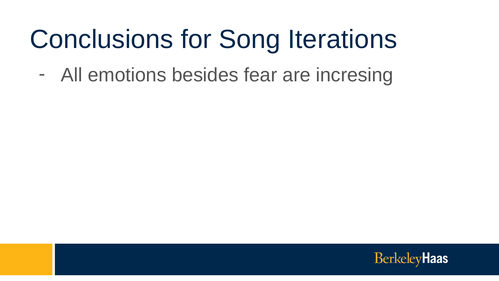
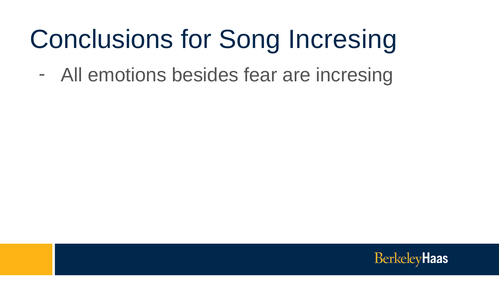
Song Iterations: Iterations -> Incresing (343, 40)
